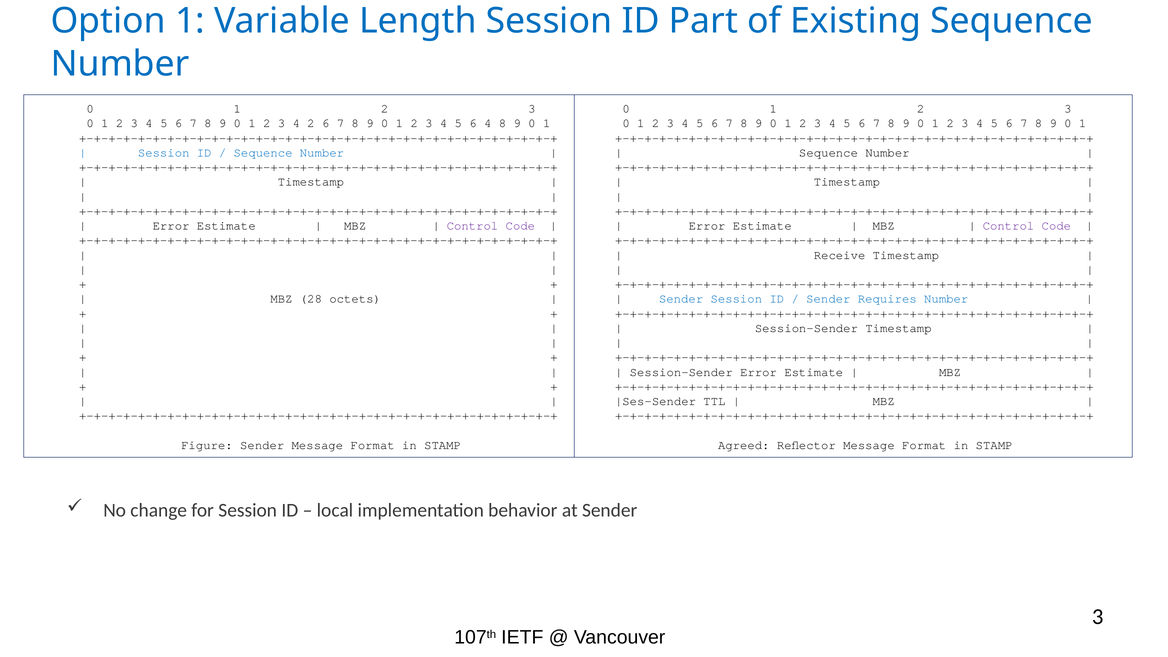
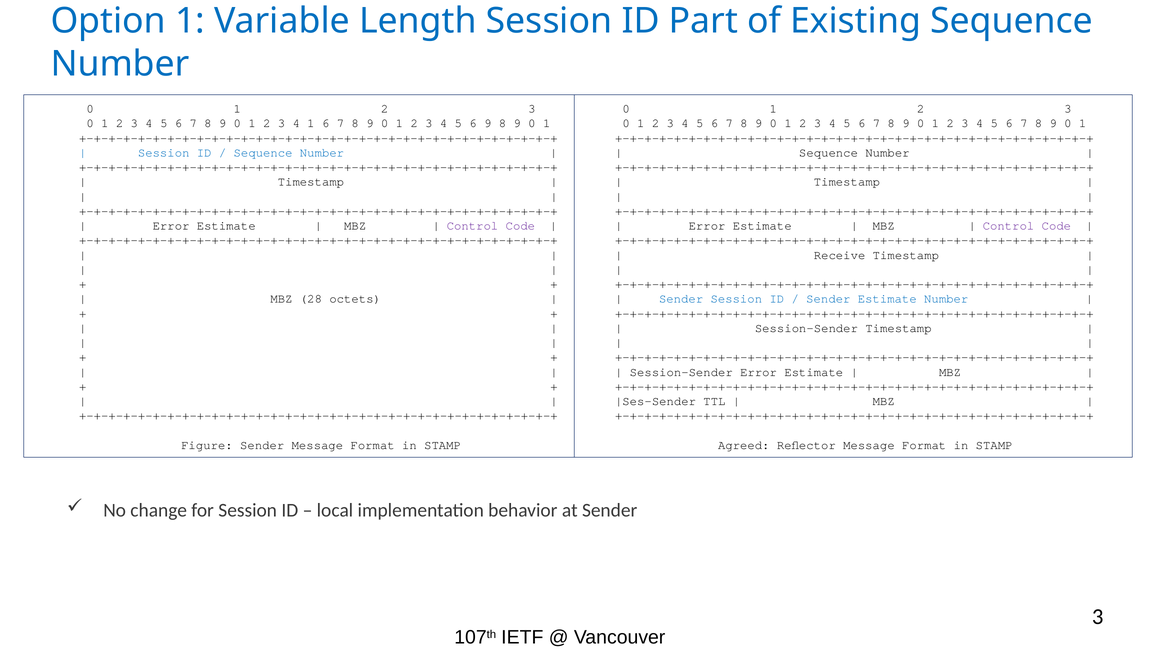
4 2: 2 -> 1 (311, 123)
6 4: 4 -> 9 (488, 123)
Sender Requires: Requires -> Estimate (887, 299)
